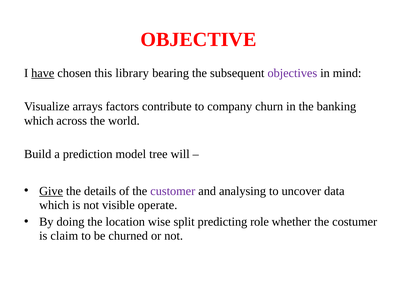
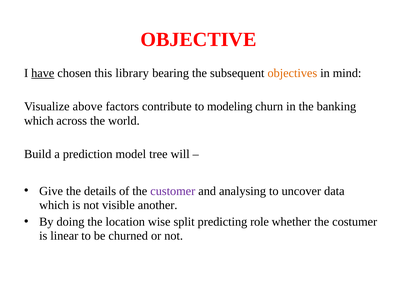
objectives colour: purple -> orange (292, 73)
arrays: arrays -> above (88, 107)
company: company -> modeling (230, 107)
Give underline: present -> none (51, 191)
operate: operate -> another (158, 205)
claim: claim -> linear (64, 236)
